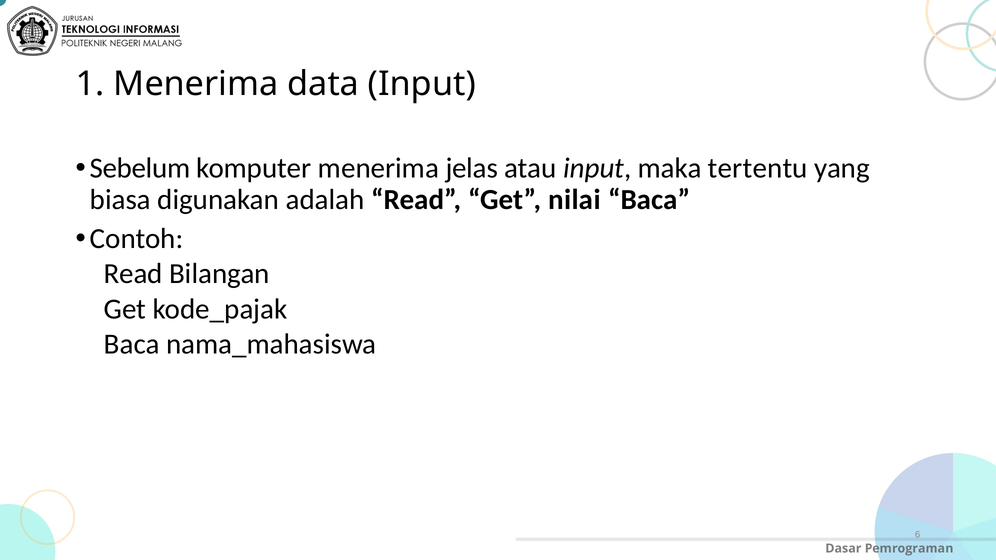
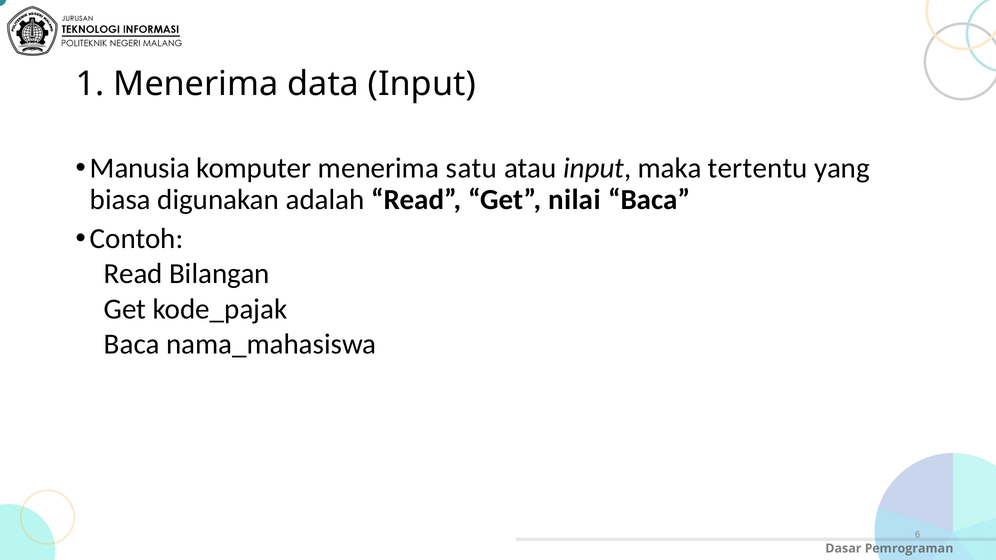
Sebelum: Sebelum -> Manusia (140, 168)
jelas: jelas -> satu (472, 168)
